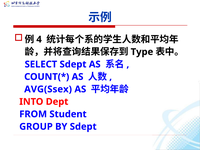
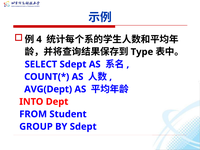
AVG(Ssex: AVG(Ssex -> AVG(Dept (48, 89)
